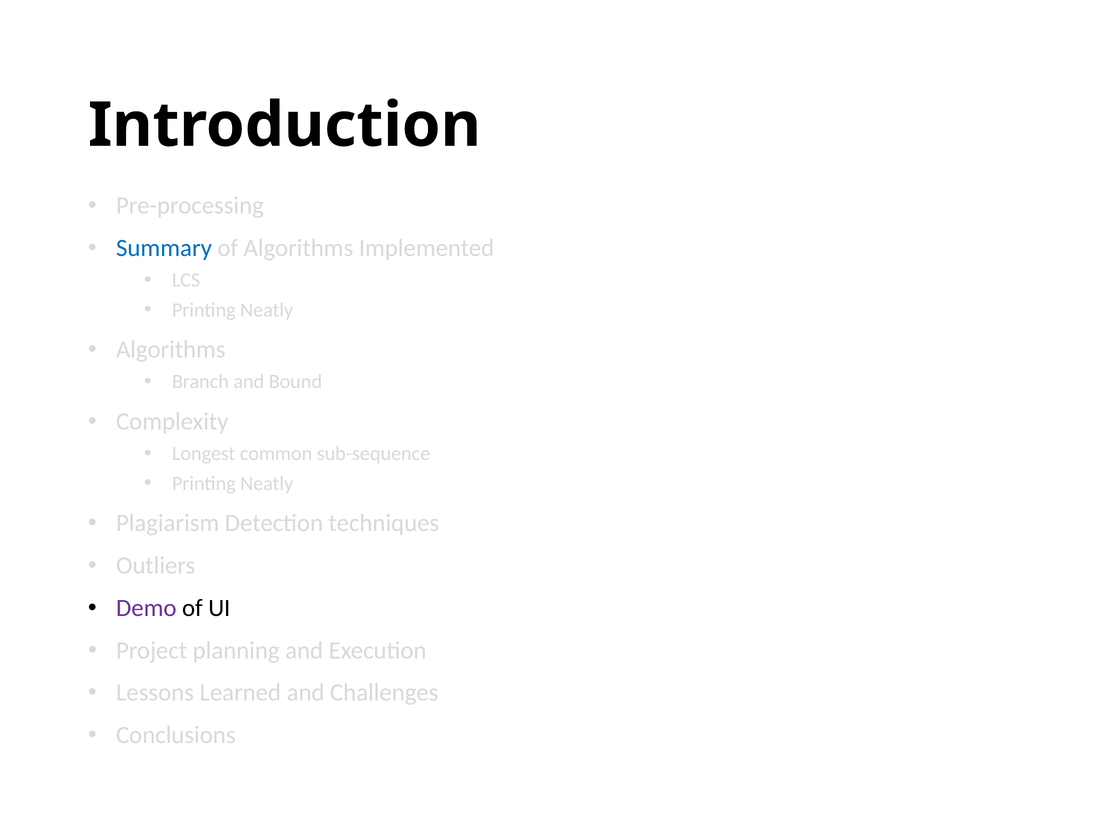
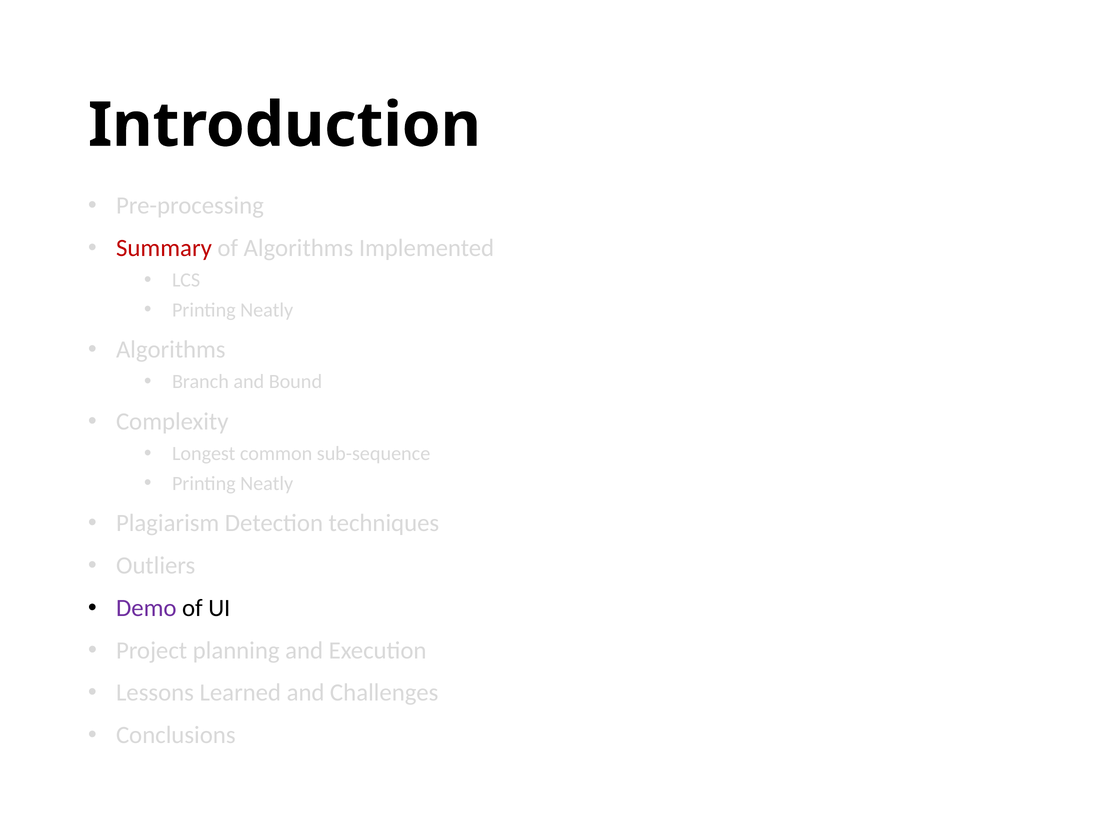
Summary colour: blue -> red (164, 248)
